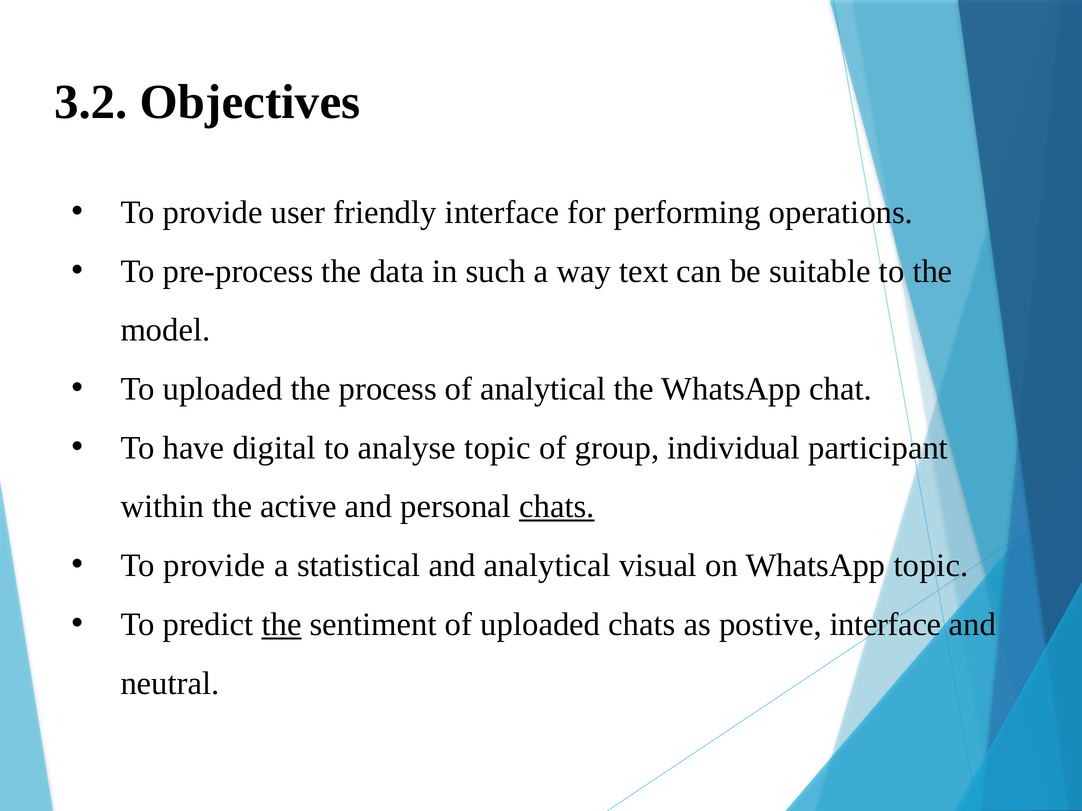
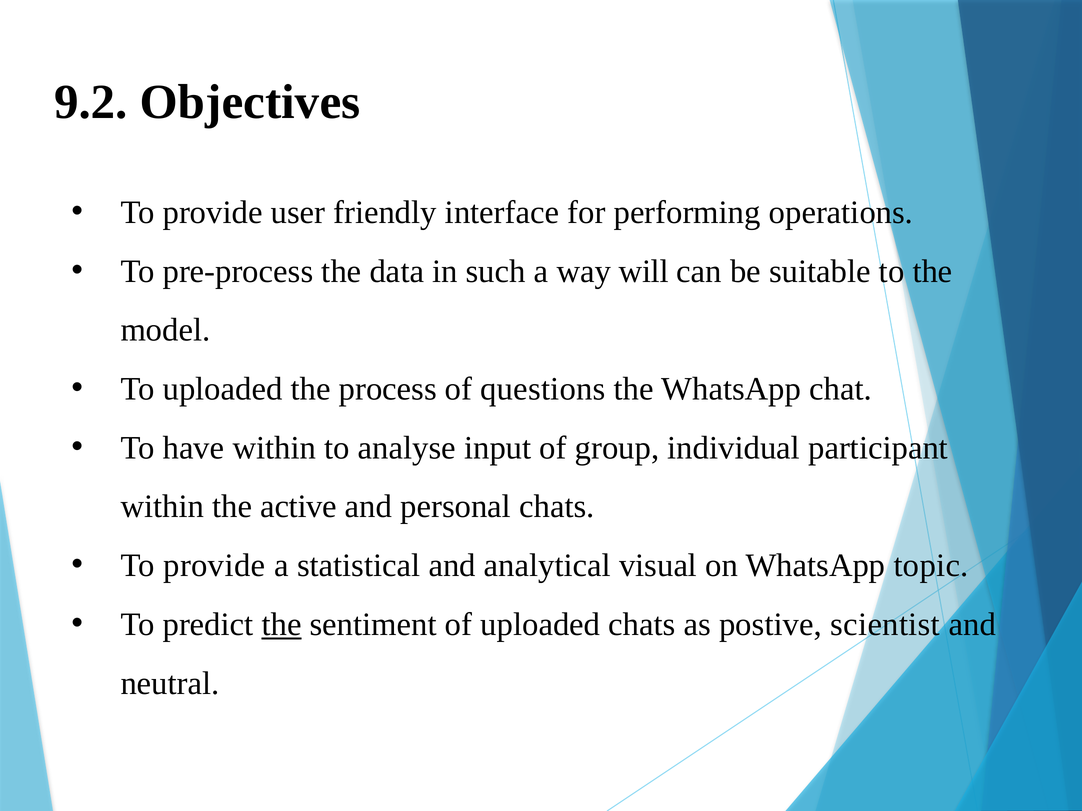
3.2: 3.2 -> 9.2 (91, 102)
text: text -> will (644, 271)
of analytical: analytical -> questions (543, 389)
have digital: digital -> within (274, 448)
analyse topic: topic -> input (498, 448)
chats underline: present -> none (557, 507)
postive interface: interface -> scientist (885, 625)
